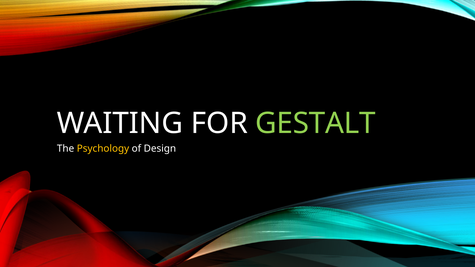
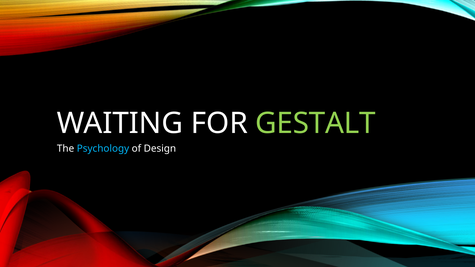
Psychology colour: yellow -> light blue (103, 149)
